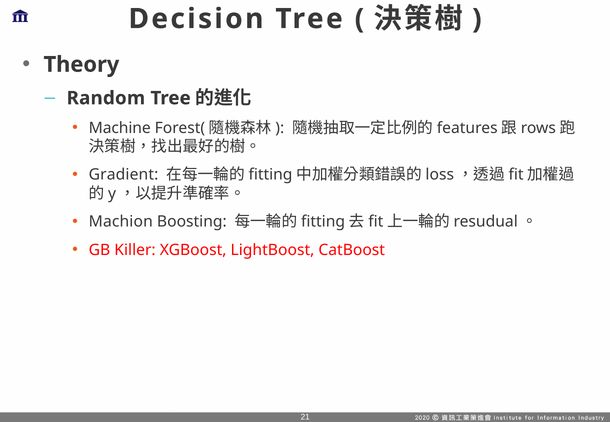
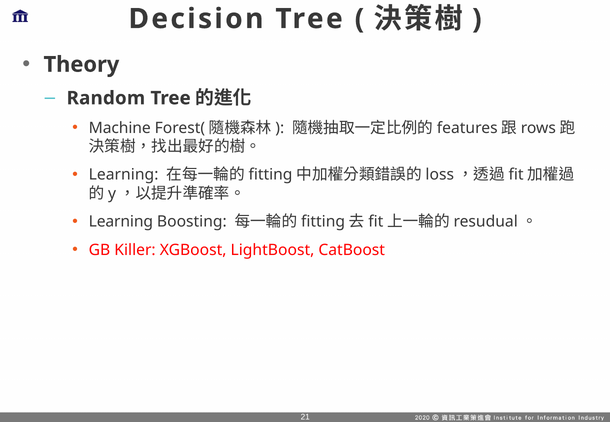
Gradient: Gradient -> Learning (124, 175)
Machion: Machion -> Learning (121, 222)
